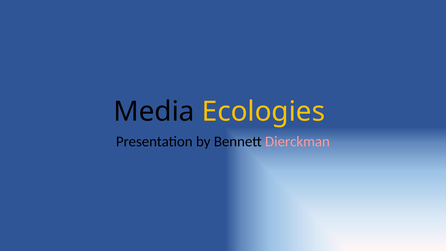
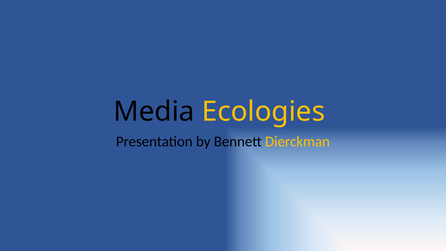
Dierckman colour: pink -> yellow (297, 141)
